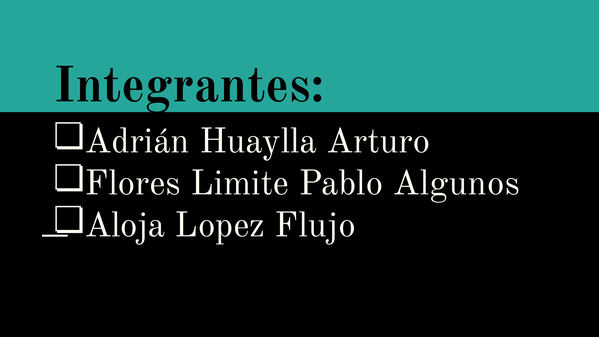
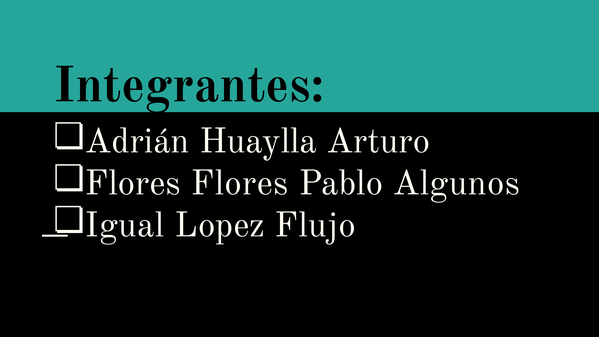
Flores Limite: Limite -> Flores (240, 183)
Aloja: Aloja -> Igual (125, 225)
